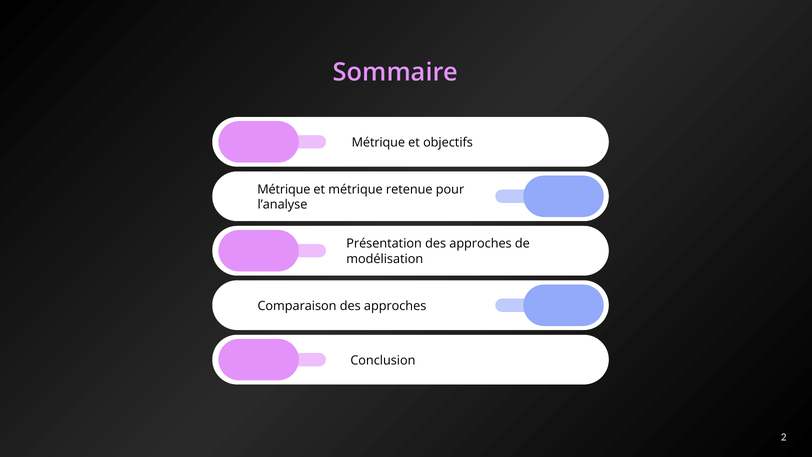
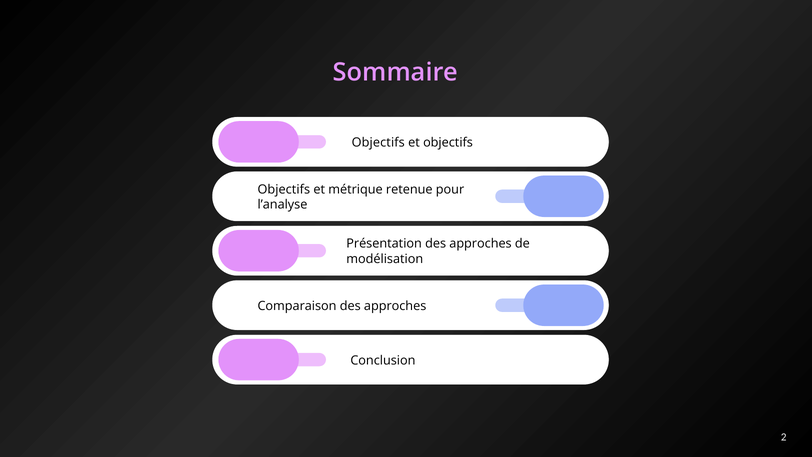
Métrique: Métrique -> Objectifs (378, 142)
Métrique: Métrique -> Objectifs (284, 189)
